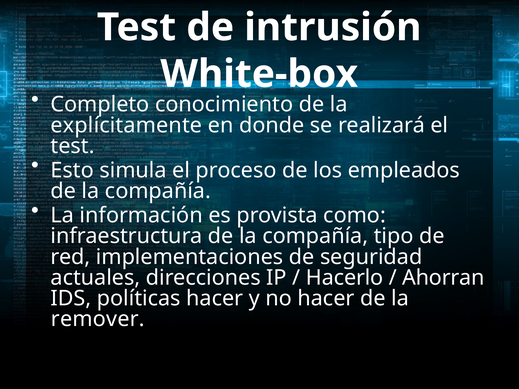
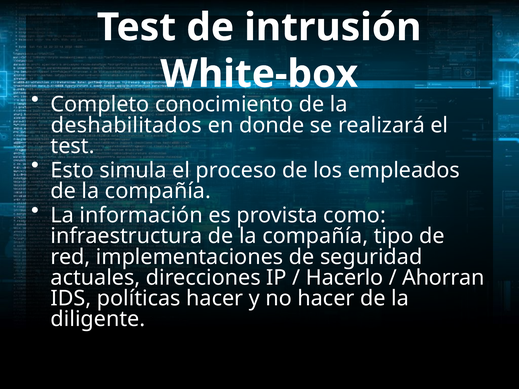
explícitamente: explícitamente -> deshabilitados (126, 125)
remover: remover -> diligente (98, 319)
